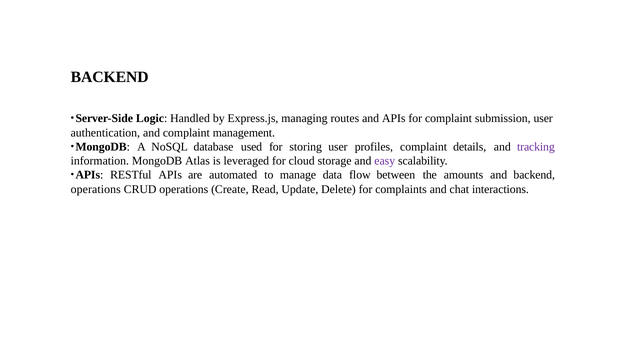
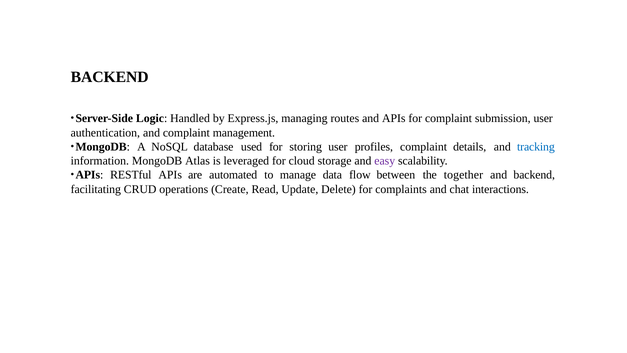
tracking colour: purple -> blue (536, 147)
amounts: amounts -> together (463, 175)
operations: operations -> facilitating (96, 189)
